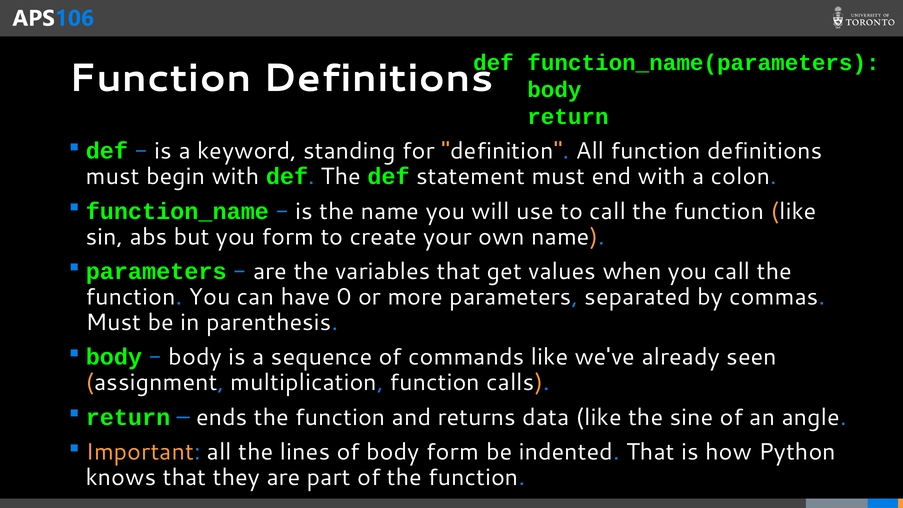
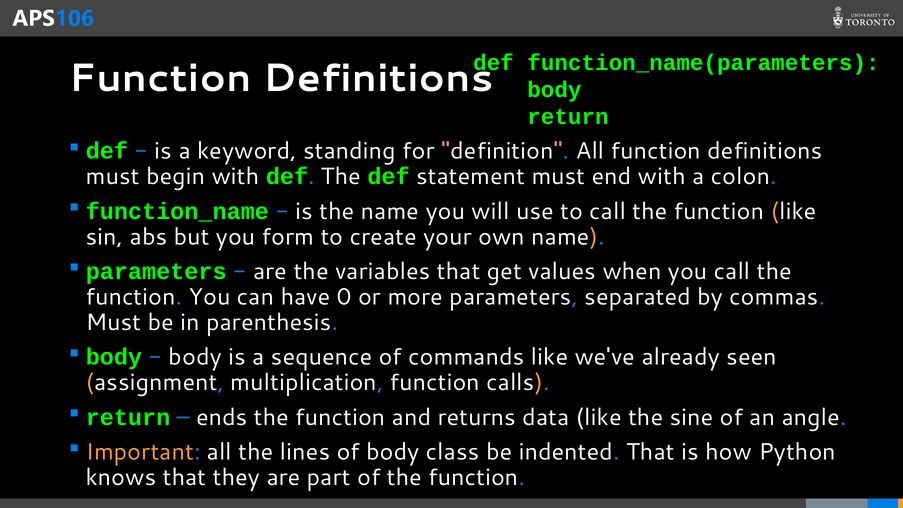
body form: form -> class (453, 452)
